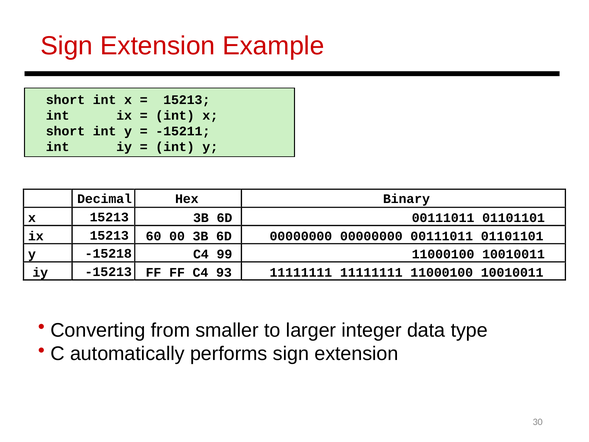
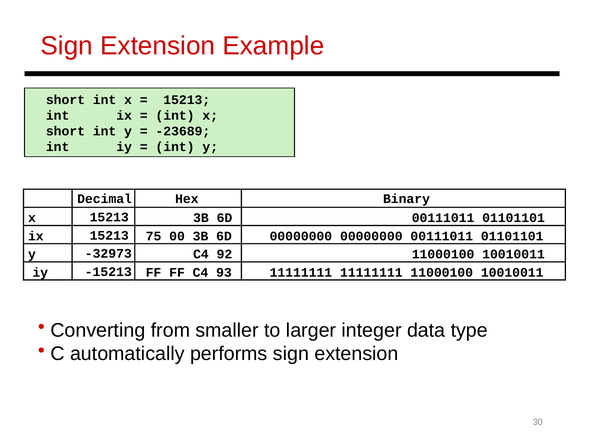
-15211: -15211 -> -23689 (183, 131)
60: 60 -> 75 (154, 236)
-15218: -15218 -> -32973 (108, 253)
99: 99 -> 92 (224, 254)
